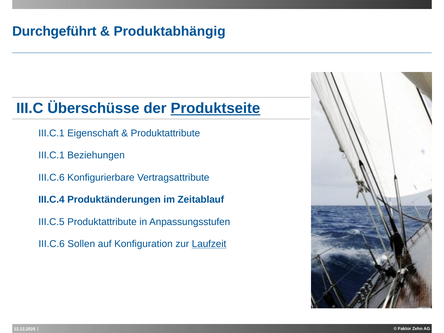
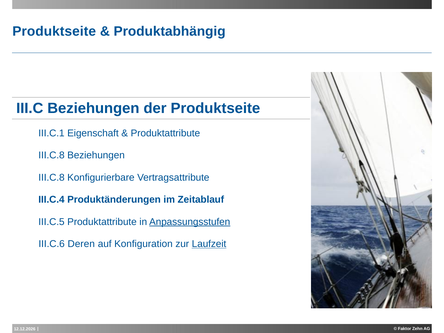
Durchgeführt: Durchgeführt -> Produktseite (54, 31)
III.C Überschüsse: Überschüsse -> Beziehungen (93, 108)
Produktseite underline: present -> none (215, 108)
III.C.1: III.C.1 -> III.C.8 (51, 155)
III.C.6: III.C.6 -> III.C.8 (51, 177)
Anpassungsstufen underline: none -> present (190, 222)
Sollen: Sollen -> Deren (81, 244)
